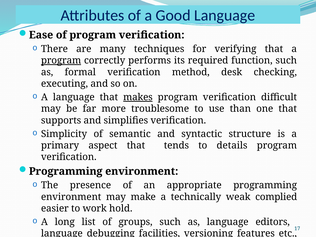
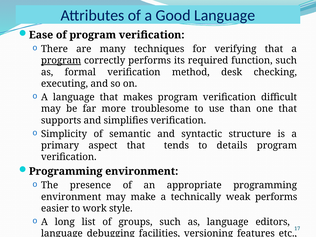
makes underline: present -> none (138, 97)
weak complied: complied -> performs (276, 197)
hold: hold -> style (121, 208)
